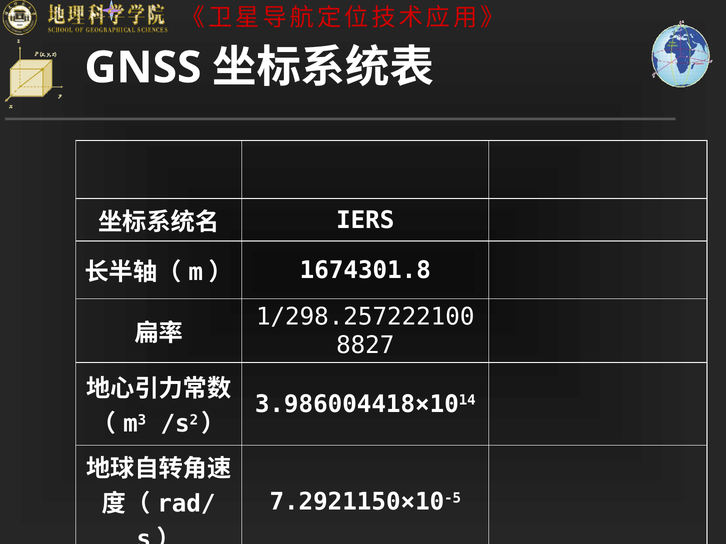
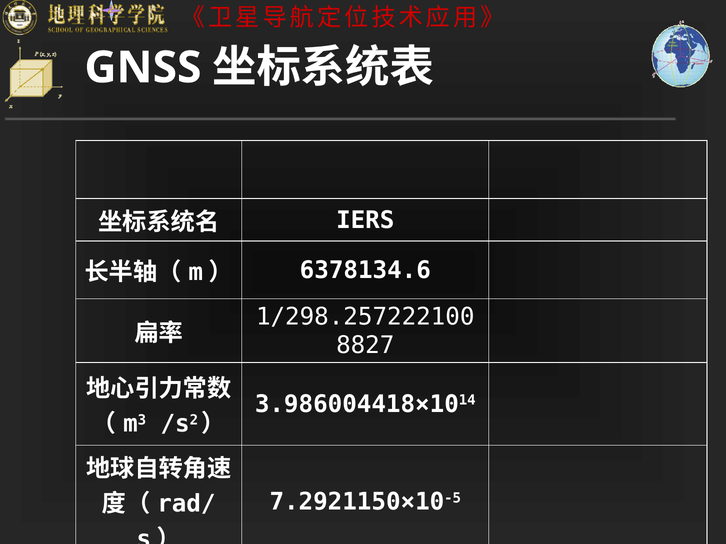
1674301.8: 1674301.8 -> 6378134.6 (365, 270)
